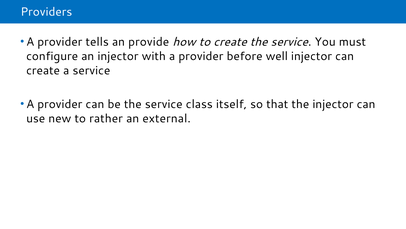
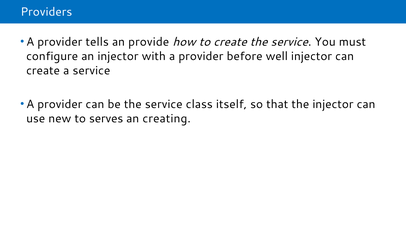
rather: rather -> serves (106, 118)
external: external -> creating (167, 118)
